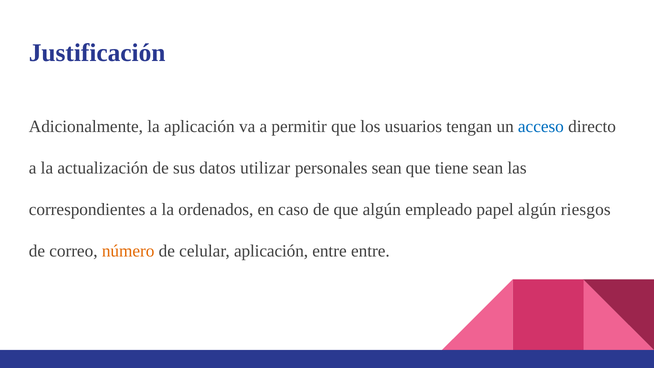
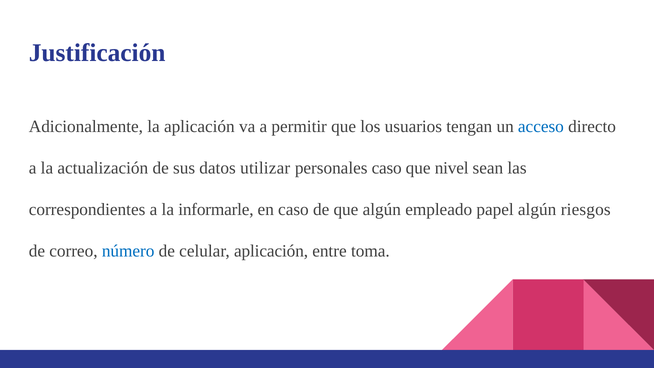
personales sean: sean -> caso (387, 168)
tiene: tiene -> nivel (452, 168)
ordenados: ordenados -> informarle (216, 209)
número colour: orange -> blue (128, 251)
entre entre: entre -> toma (370, 251)
